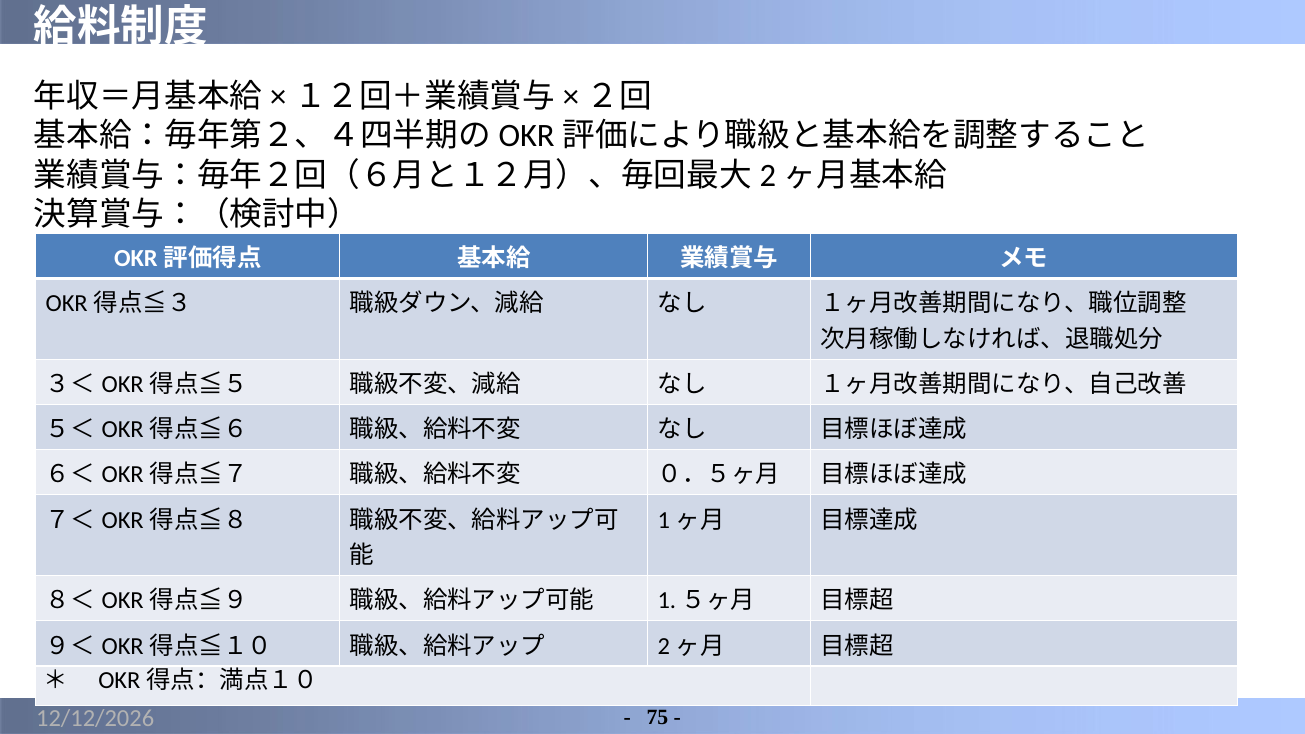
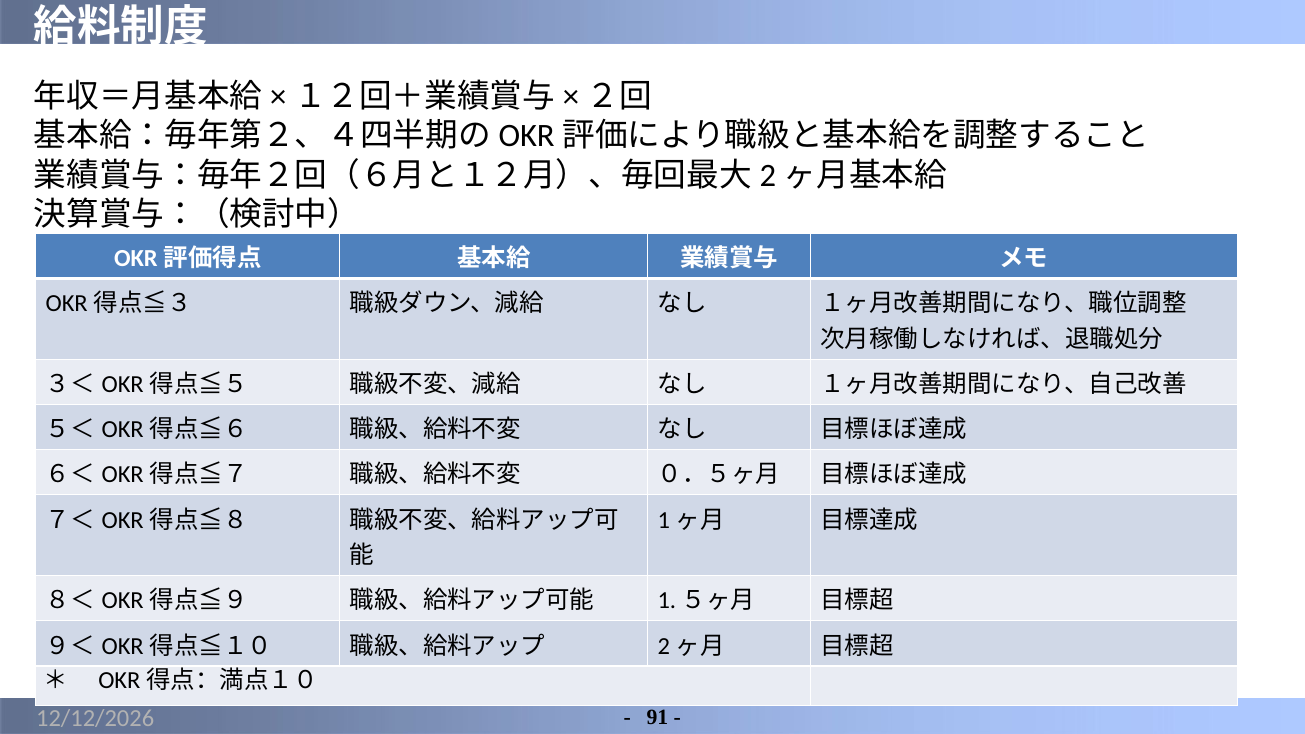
75: 75 -> 91 (658, 717)
